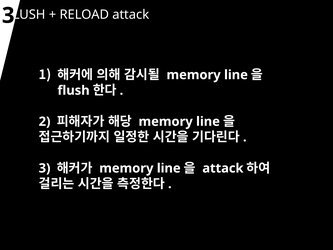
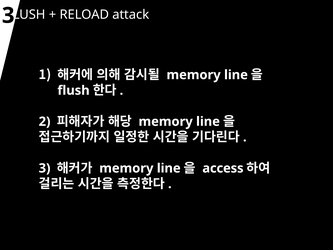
attack: attack -> access (223, 168)
